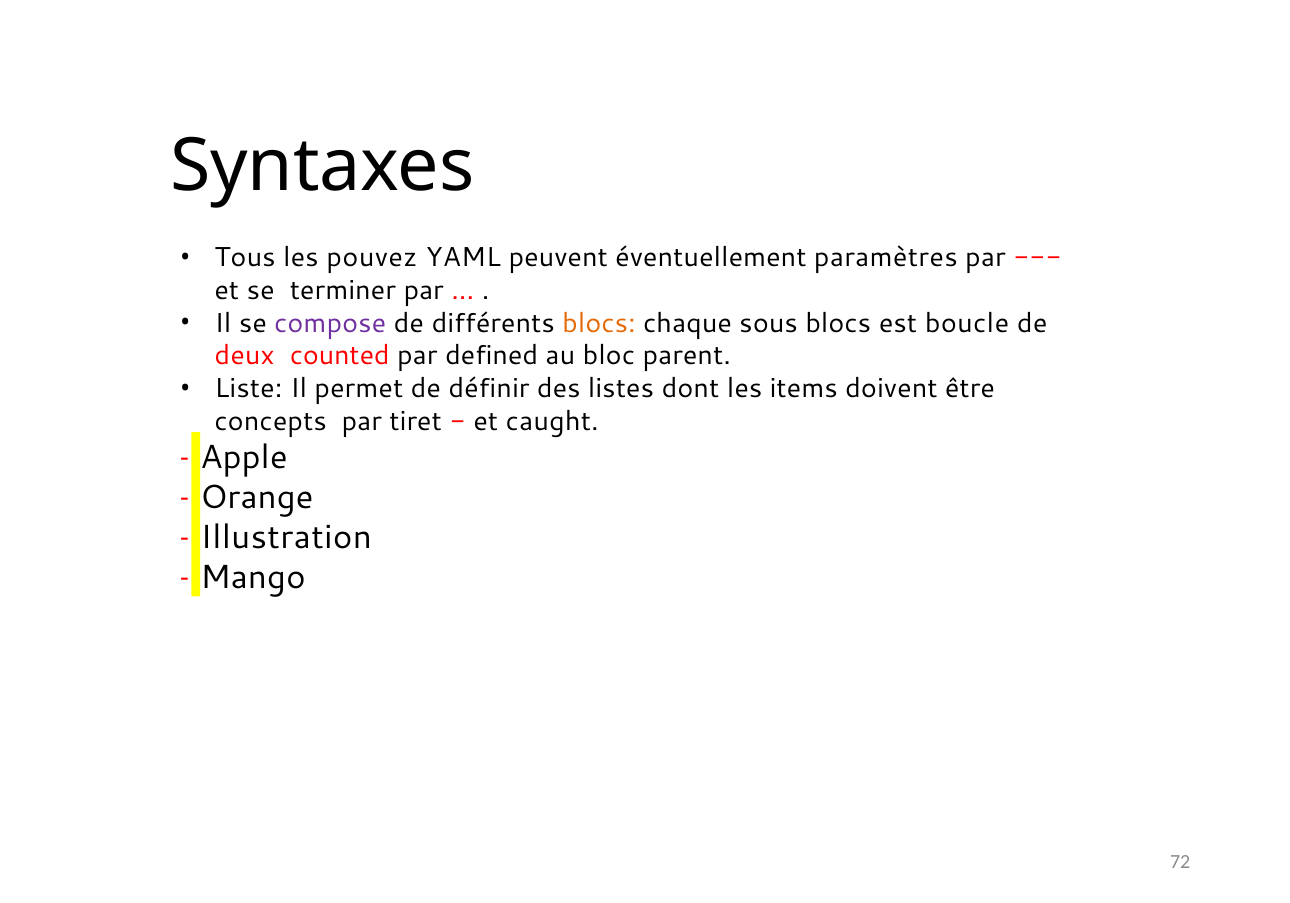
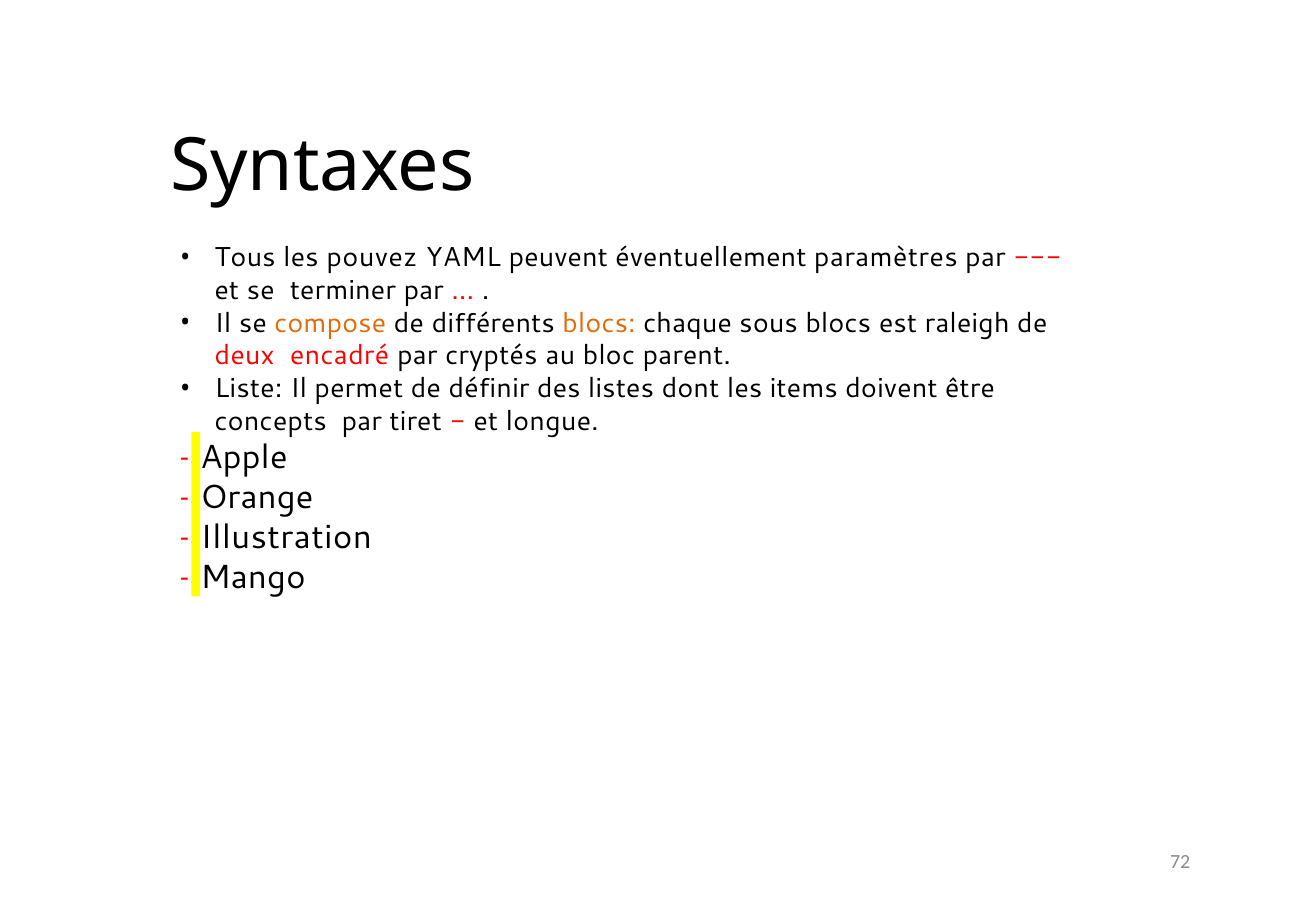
compose colour: purple -> orange (330, 323)
boucle: boucle -> raleigh (967, 323)
counted: counted -> encadré (340, 356)
defined: defined -> cryptés (491, 356)
caught: caught -> longue (552, 421)
